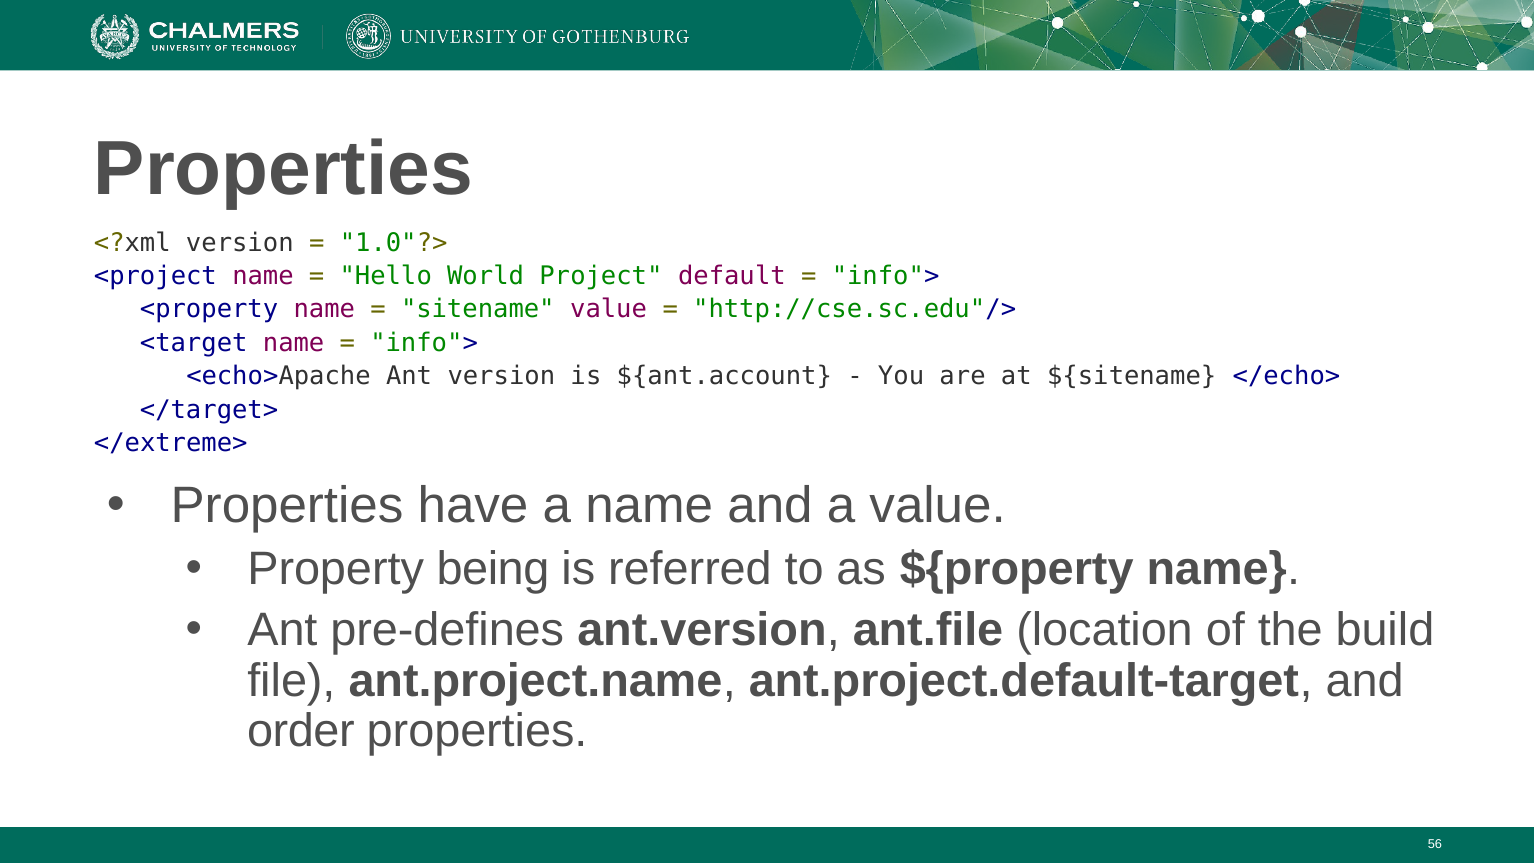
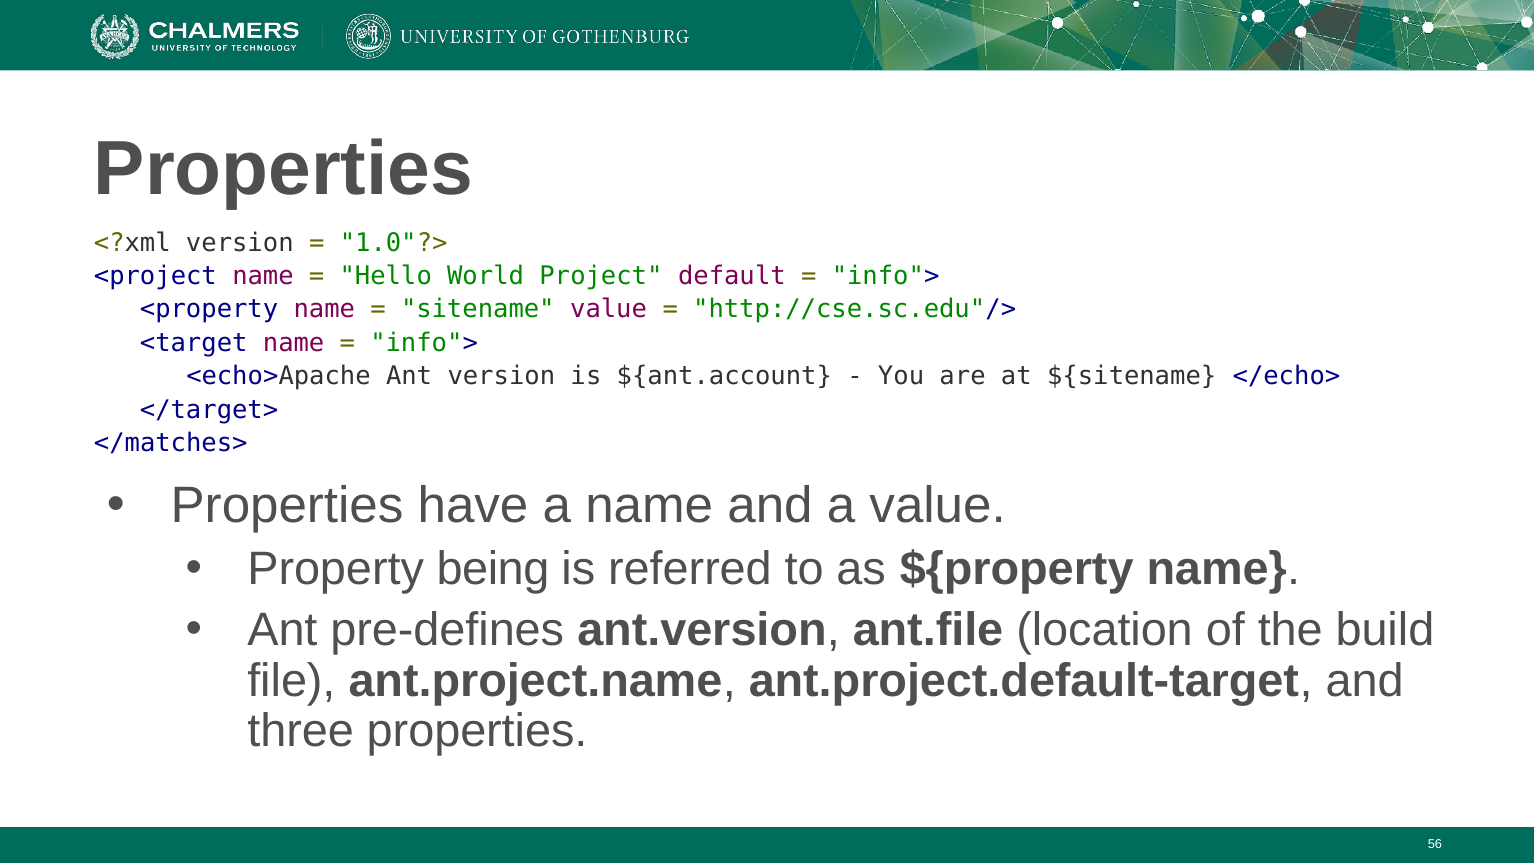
</extreme>: </extreme> -> </matches> (171, 443)
order: order -> three (301, 731)
